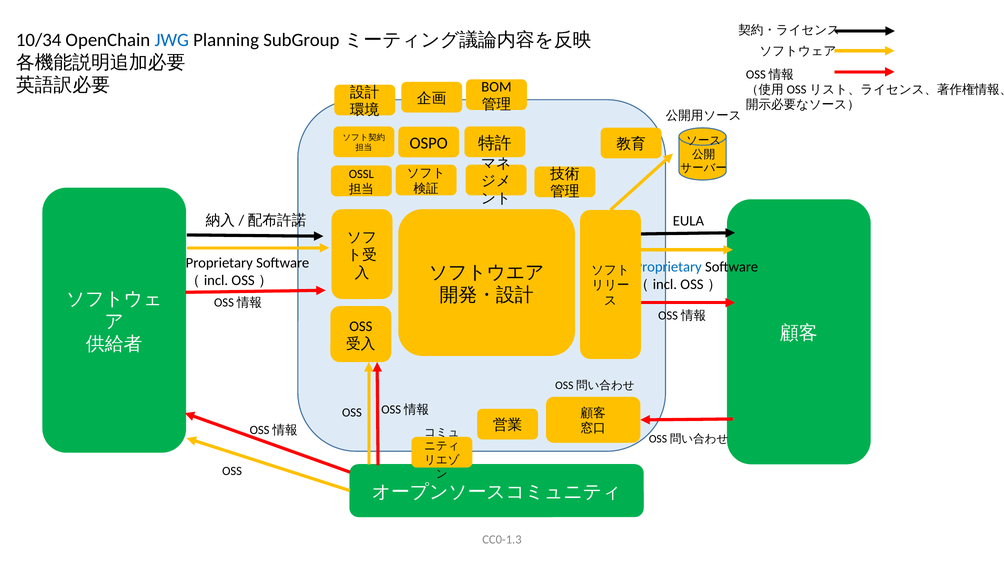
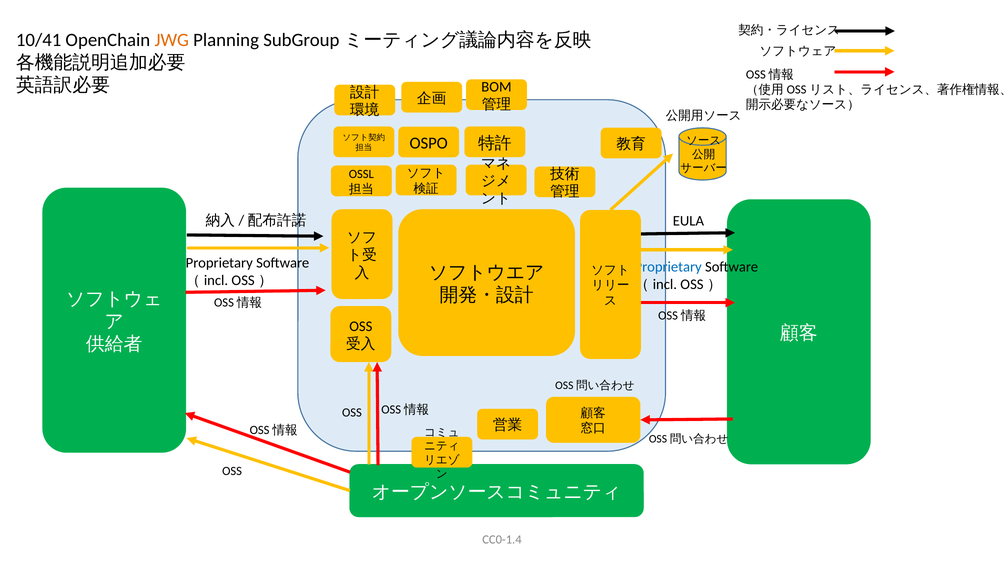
10/34: 10/34 -> 10/41 (39, 40)
JWG colour: blue -> orange (172, 40)
CC0-1.3: CC0-1.3 -> CC0-1.4 (502, 539)
